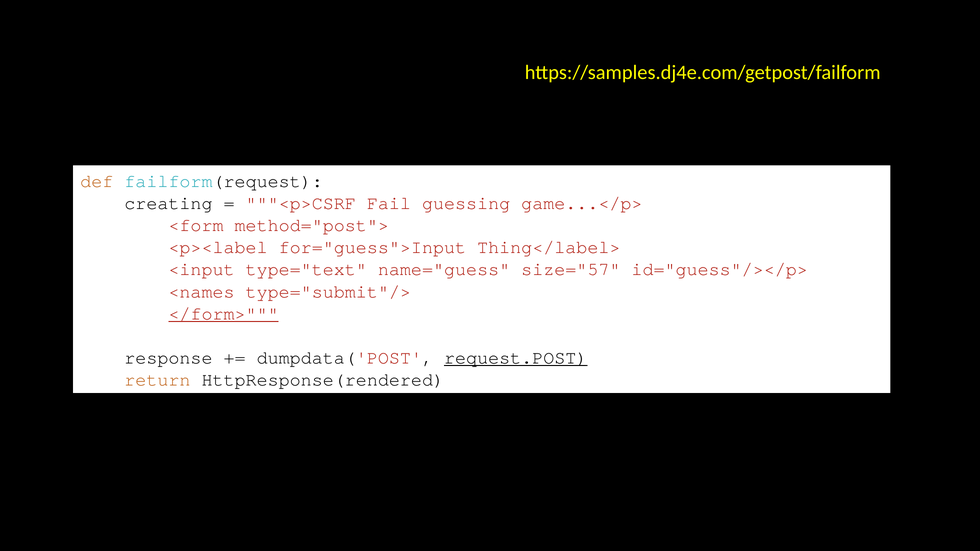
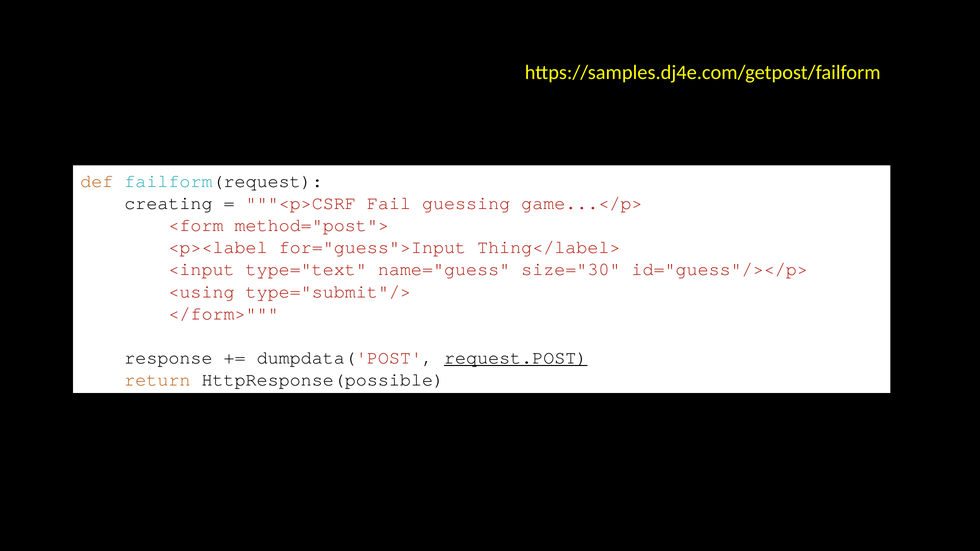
size="57: size="57 -> size="30 (571, 270)
<names: <names -> <using (202, 292)
</form> underline: present -> none (224, 314)
HttpResponse(rendered: HttpResponse(rendered -> HttpResponse(possible (323, 380)
